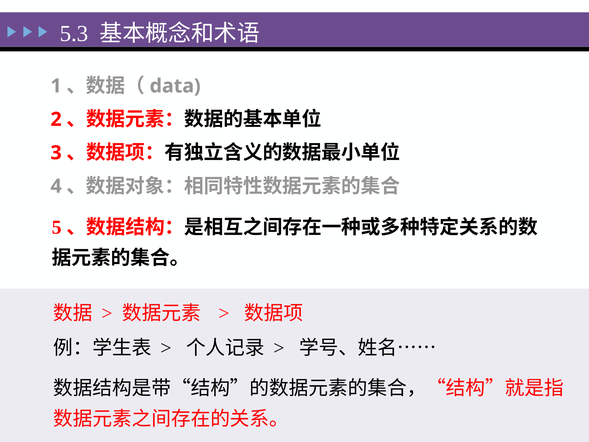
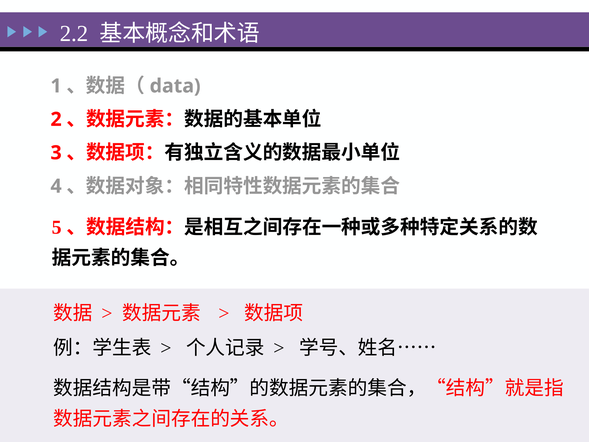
5.3: 5.3 -> 2.2 (74, 34)
